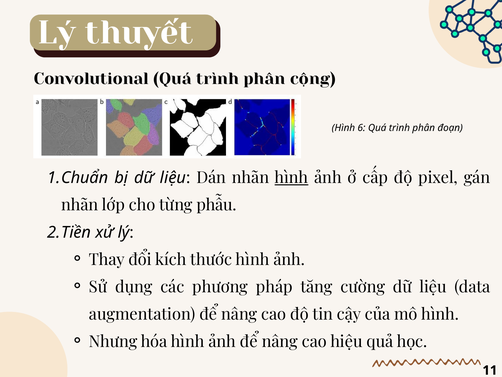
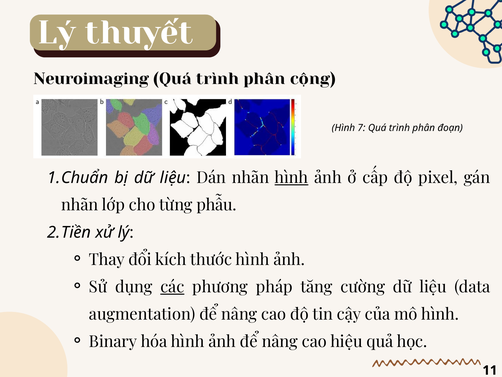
Convolutional: Convolutional -> Neuroimaging (91, 79)
6: 6 -> 7 (362, 128)
các underline: none -> present (172, 287)
Nhưng: Nhưng -> Binary (113, 341)
